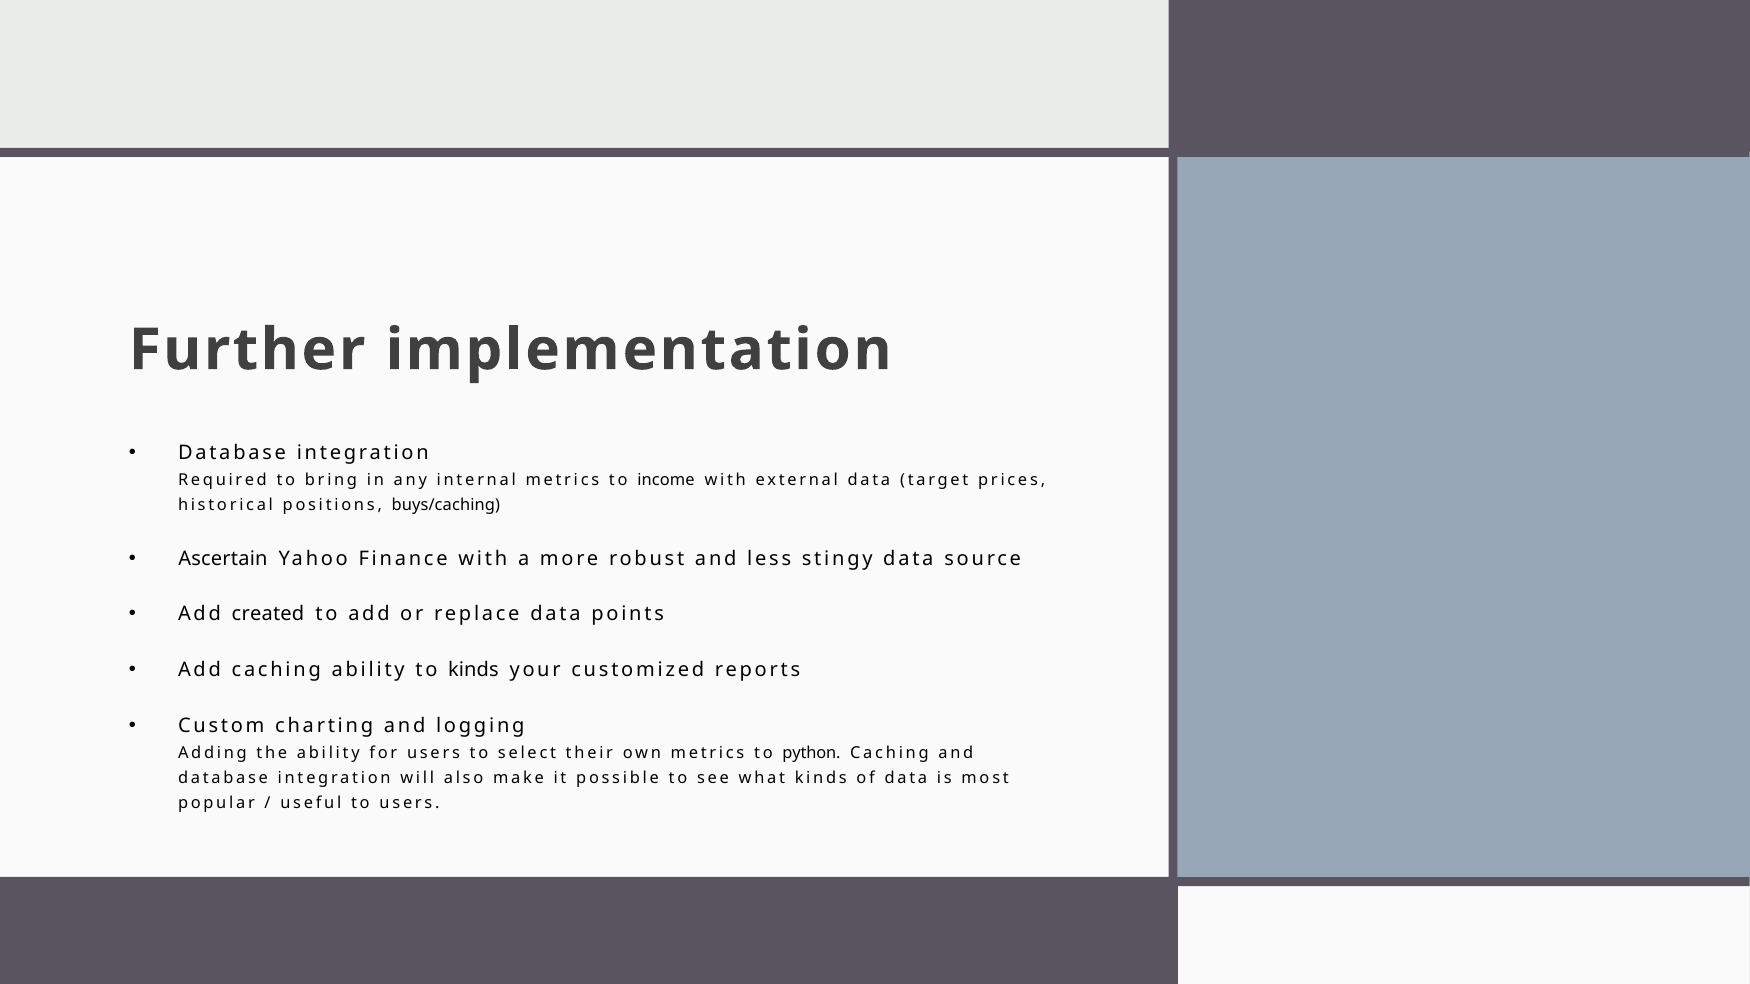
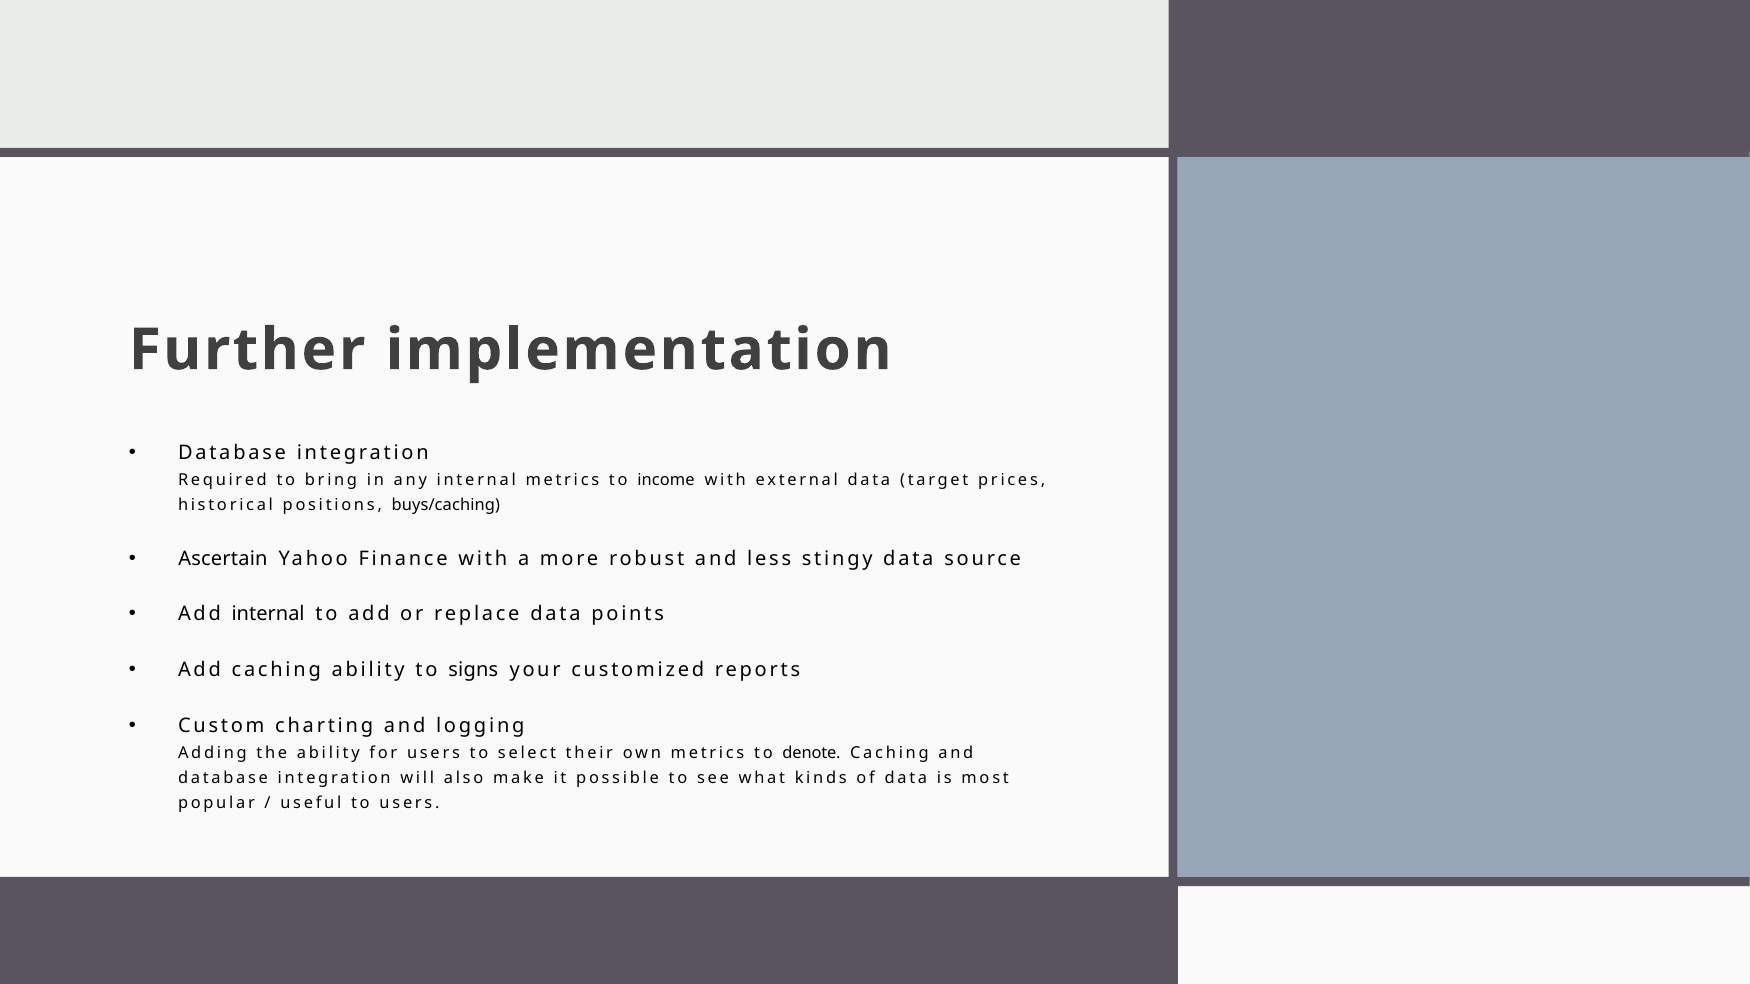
Add created: created -> internal (268, 614)
to kinds: kinds -> signs (473, 670)
python: python -> denote (812, 753)
